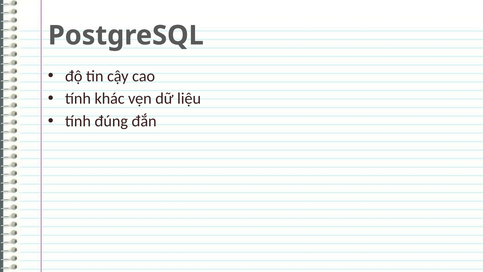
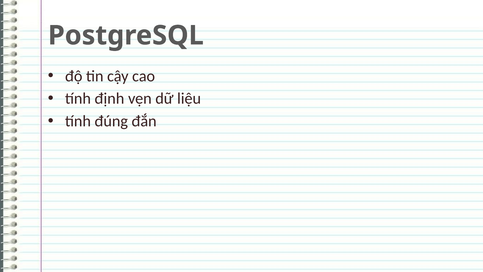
khác: khác -> định (109, 99)
